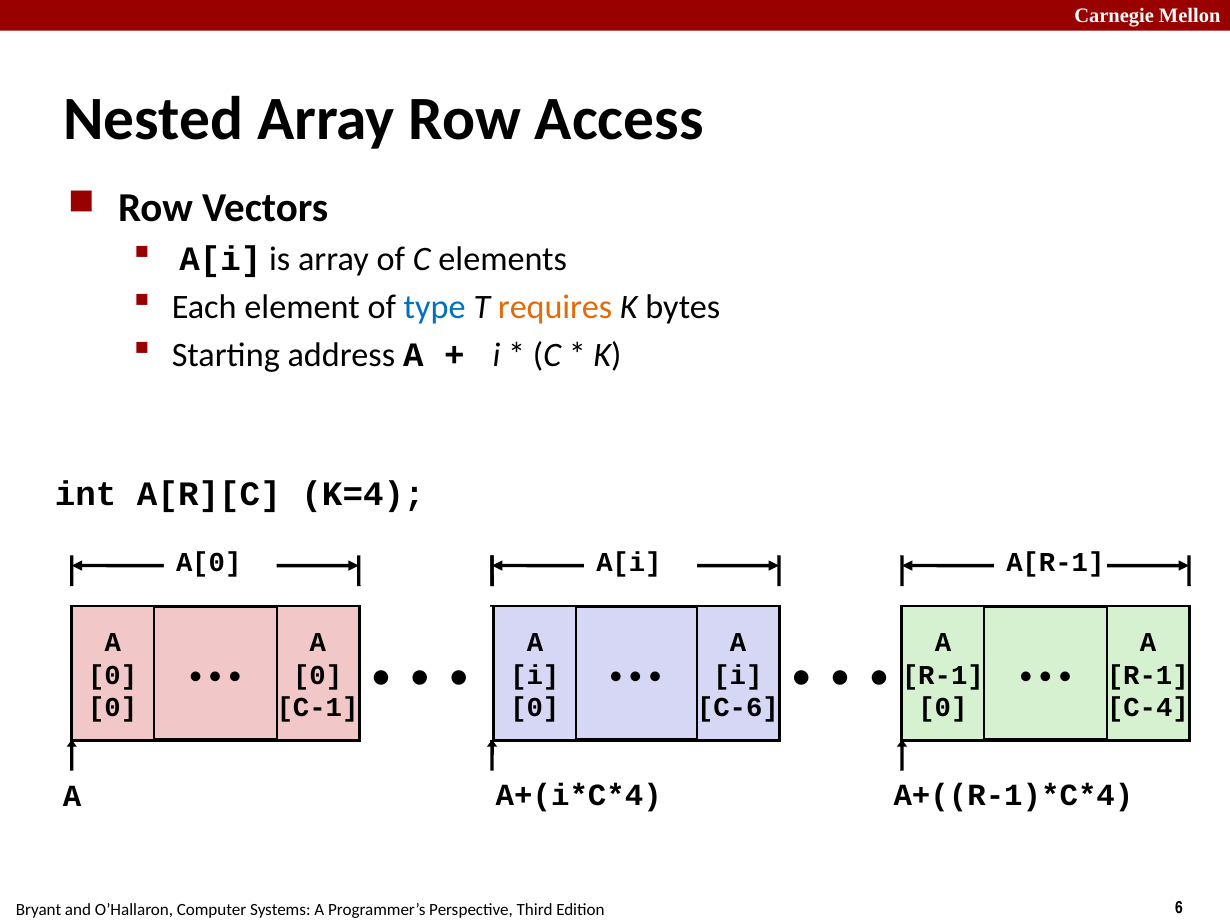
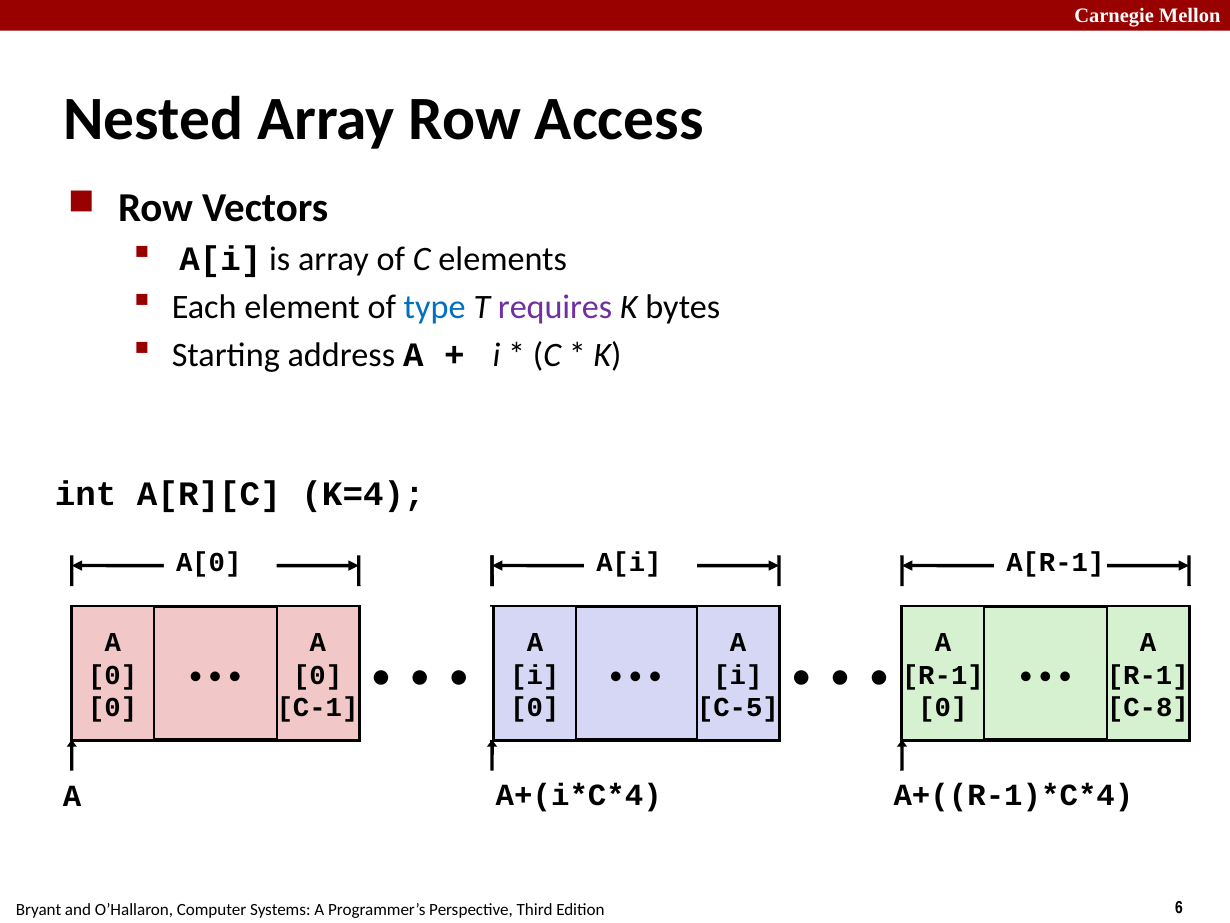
requires colour: orange -> purple (555, 307)
C-6: C-6 -> C-5 (738, 707)
C-4: C-4 -> C-8 (1148, 707)
